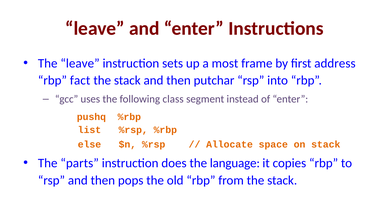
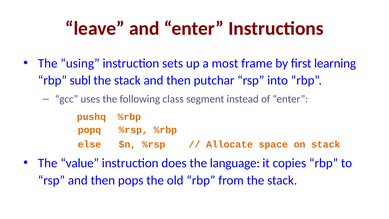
The leave: leave -> using (80, 63)
address: address -> learning (335, 63)
fact: fact -> subl (80, 80)
list: list -> popq (89, 130)
parts: parts -> value (80, 163)
